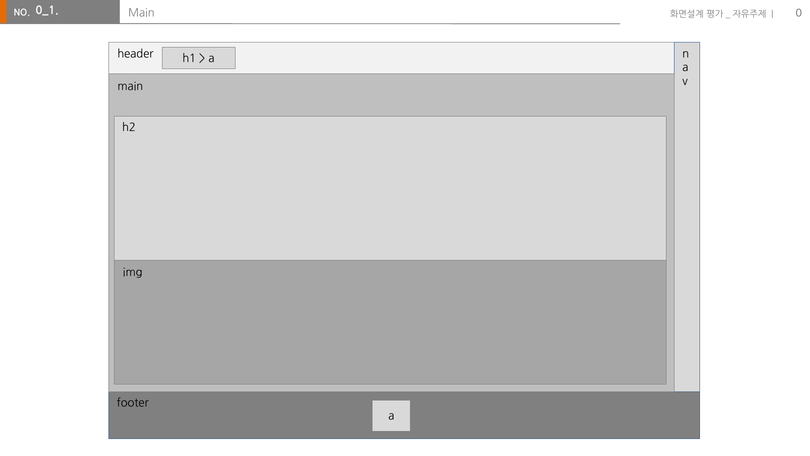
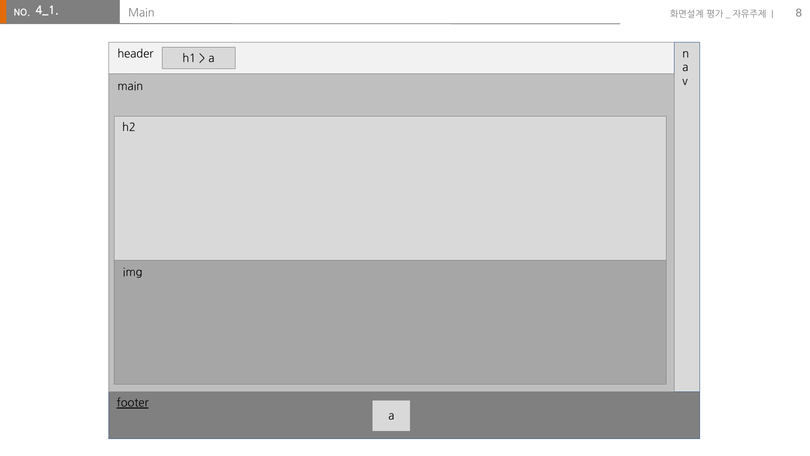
0_1: 0_1 -> 4_1 (47, 11)
0: 0 -> 8 (799, 13)
footer underline: none -> present (133, 403)
